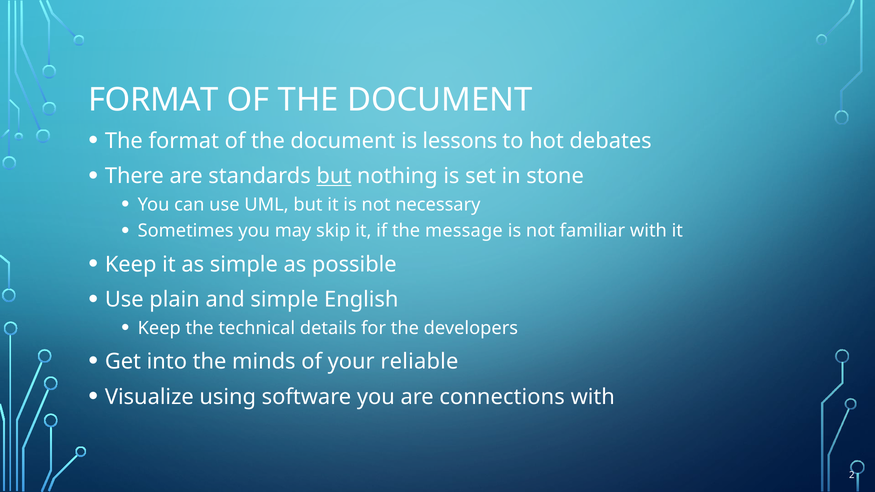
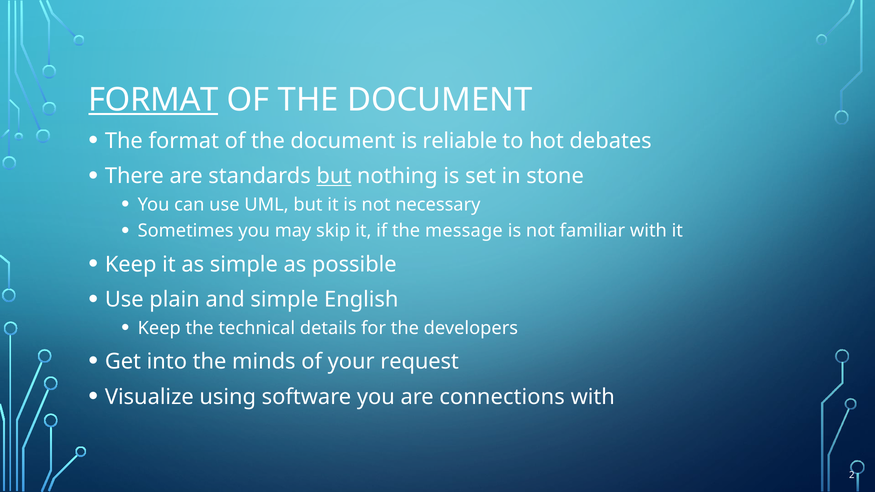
FORMAT underline: none -> present (153, 100)
lessons: lessons -> reliable (460, 141)
reliable: reliable -> request (420, 362)
